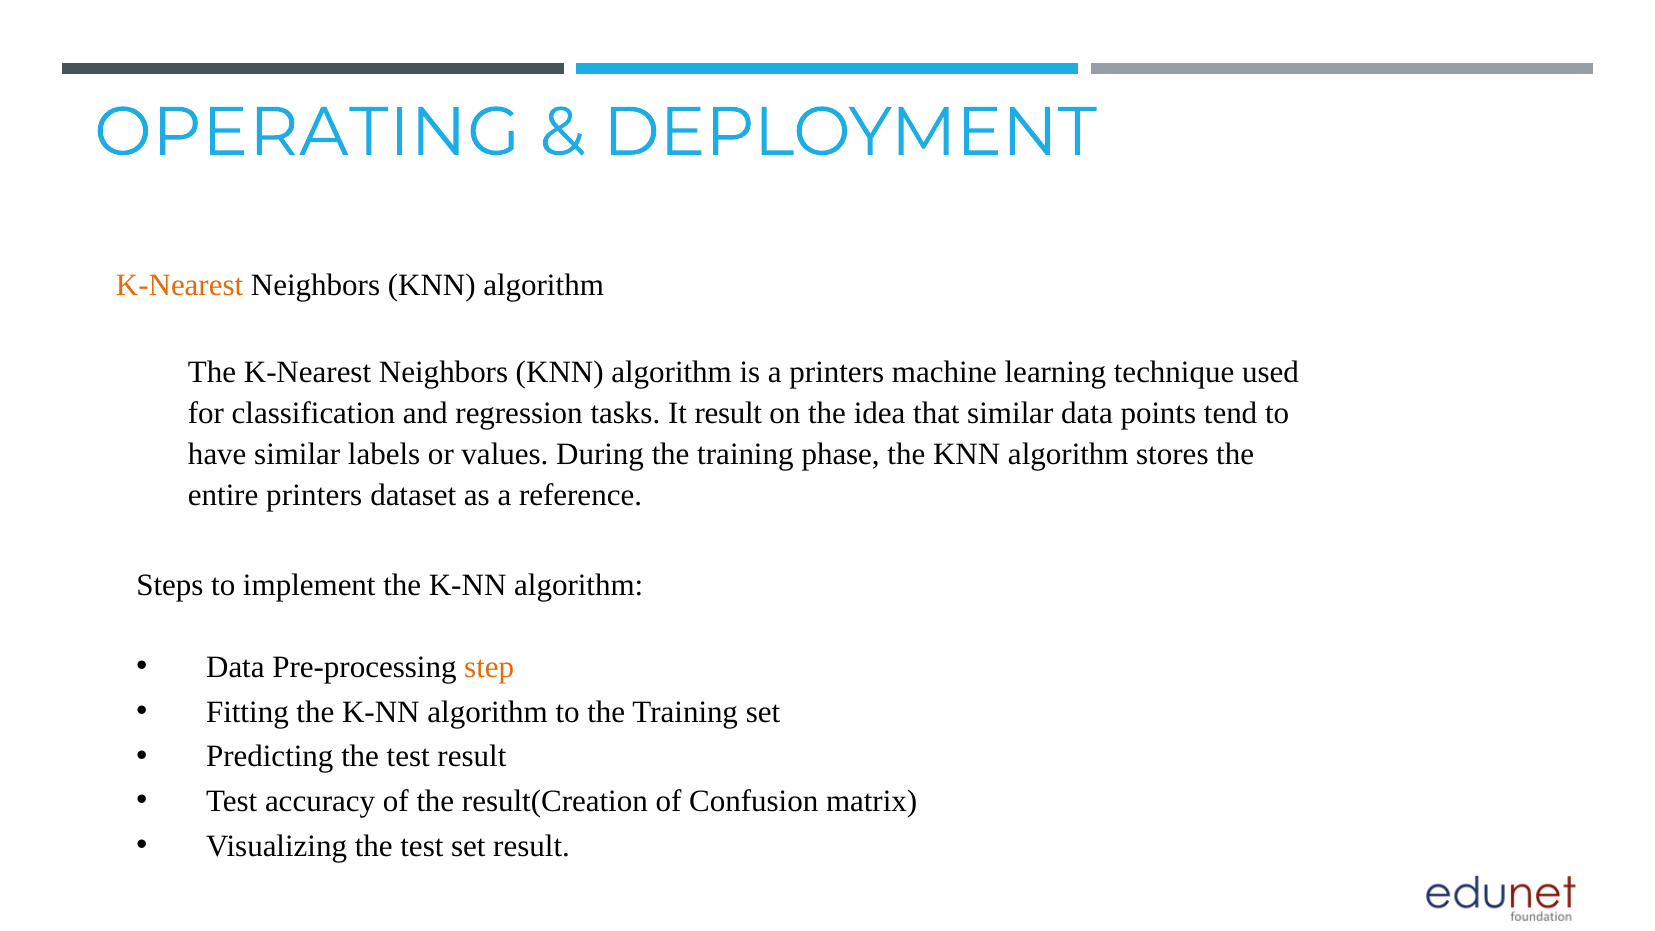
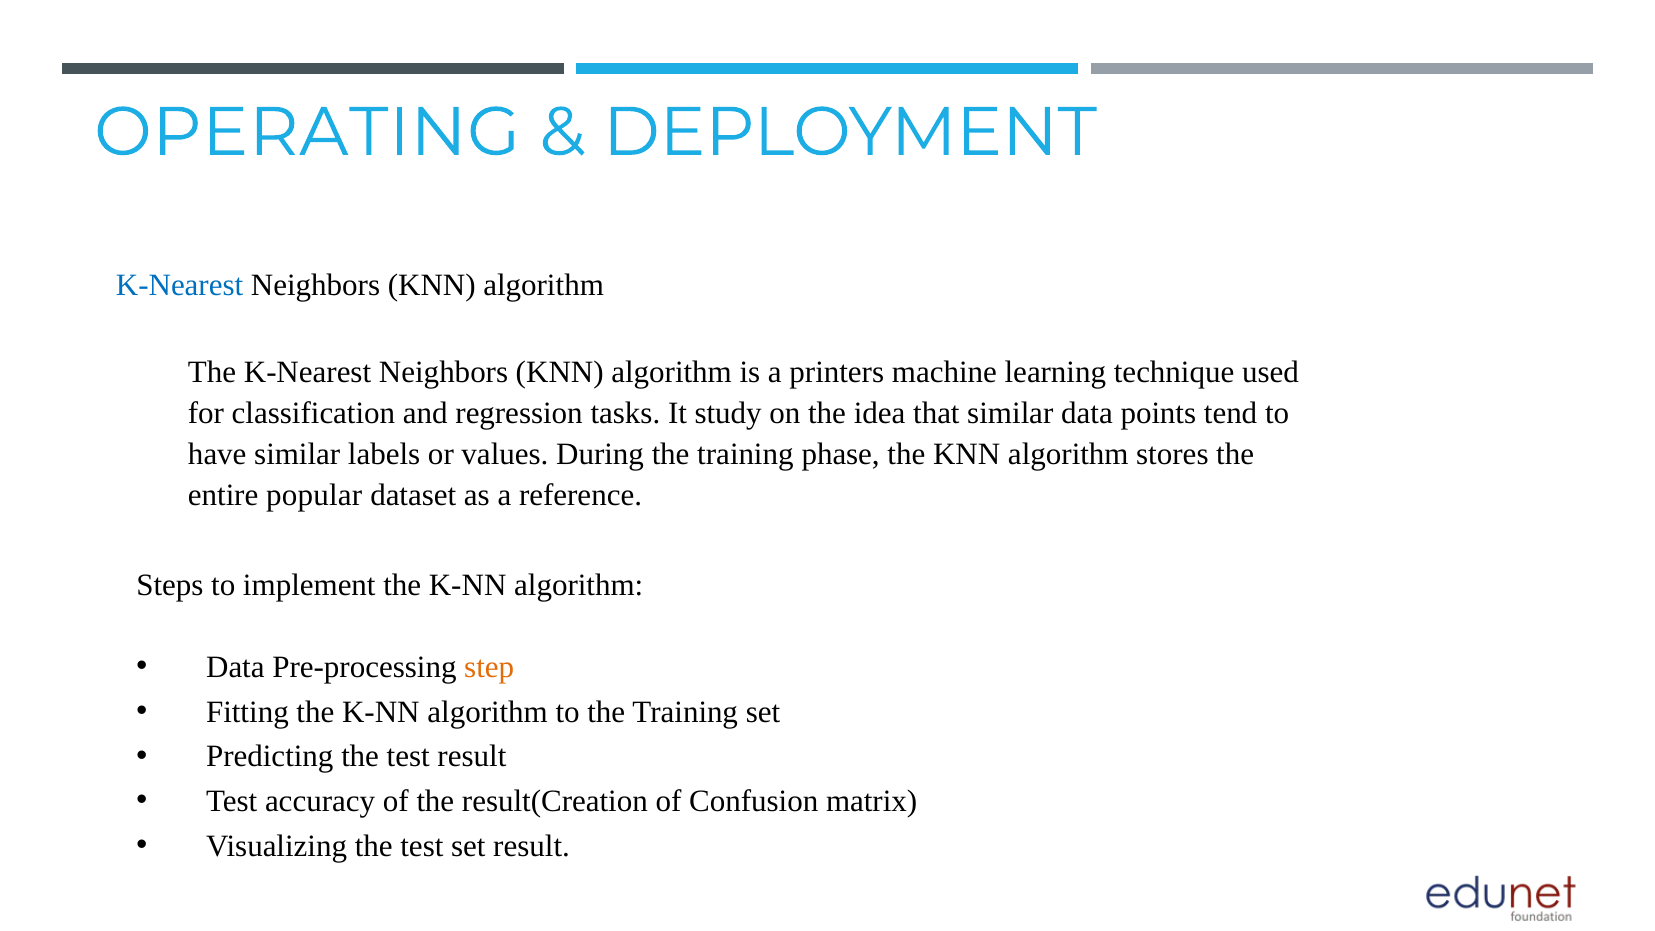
K-Nearest colour: orange -> blue (180, 285)
It result: result -> study (728, 413)
entire printers: printers -> popular (314, 495)
